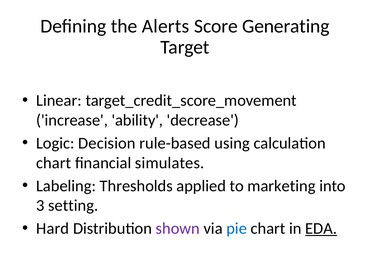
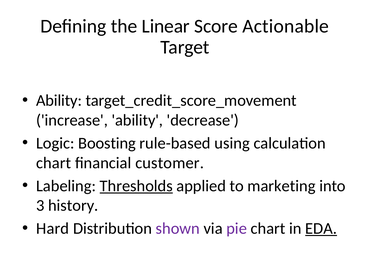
Alerts: Alerts -> Linear (166, 26)
Generating: Generating -> Actionable (286, 26)
Linear: Linear -> Ability (59, 101)
Decision: Decision -> Boosting (107, 143)
simulates: simulates -> customer (170, 163)
Thresholds underline: none -> present (136, 186)
setting: setting -> history (73, 206)
pie colour: blue -> purple (237, 229)
